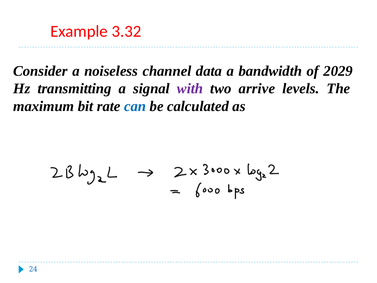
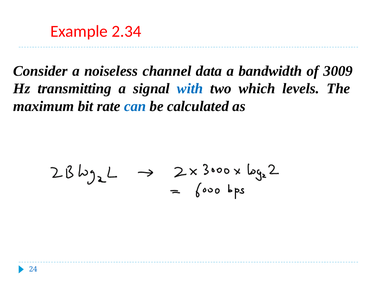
3.32: 3.32 -> 2.34 (126, 31)
2029: 2029 -> 3009 (338, 71)
with colour: purple -> blue (190, 88)
arrive: arrive -> which (257, 88)
